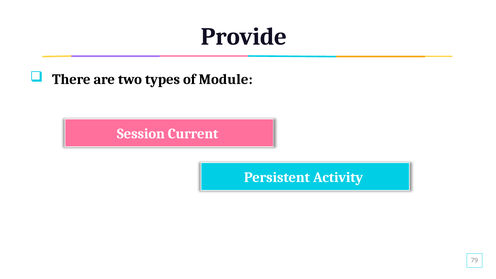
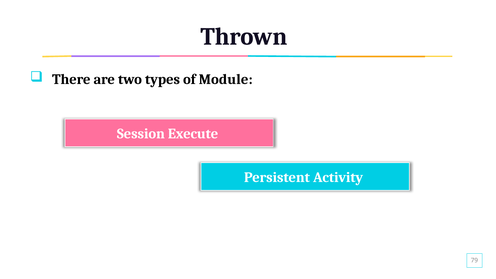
Provide: Provide -> Thrown (244, 37)
Current: Current -> Execute (193, 134)
